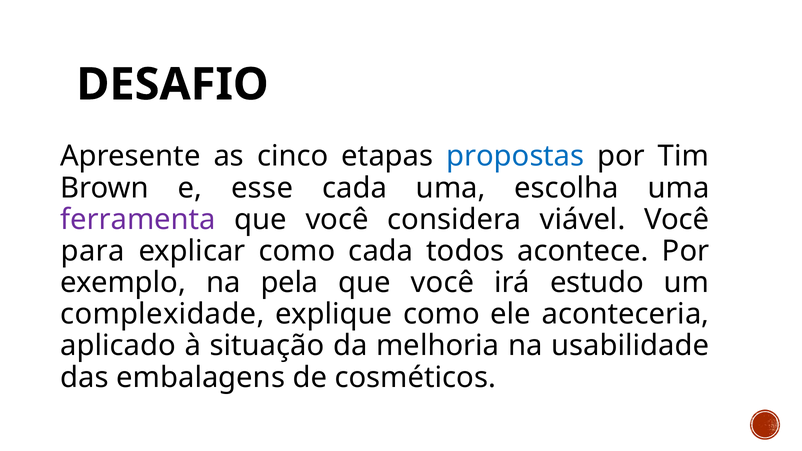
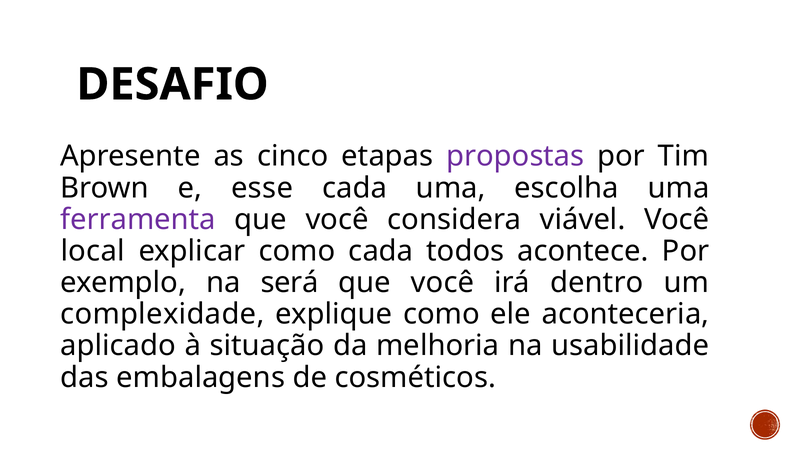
propostas colour: blue -> purple (515, 156)
para: para -> local (93, 251)
pela: pela -> será (290, 283)
estudo: estudo -> dentro (597, 283)
